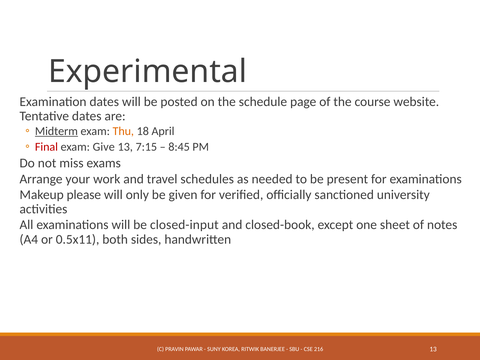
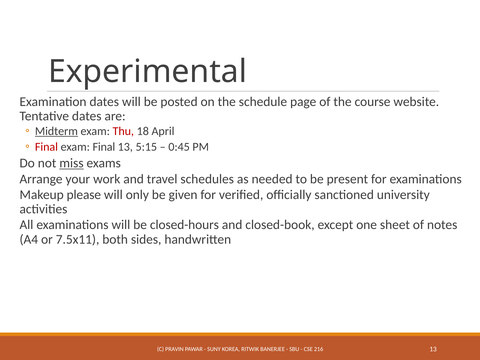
Thu colour: orange -> red (123, 131)
exam Give: Give -> Final (104, 147)
7:15: 7:15 -> 5:15 (146, 147)
8:45: 8:45 -> 0:45 (179, 147)
miss underline: none -> present (71, 163)
closed-input: closed-input -> closed-hours (184, 225)
0.5x11: 0.5x11 -> 7.5x11 (78, 239)
